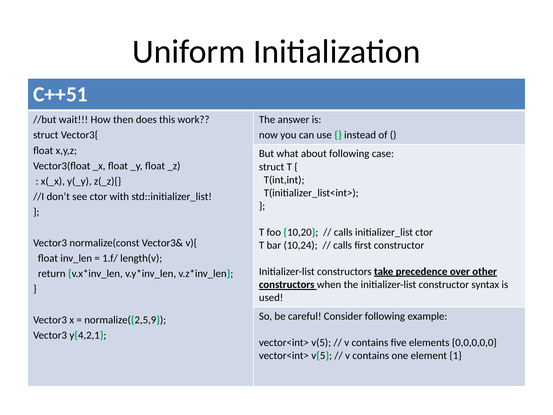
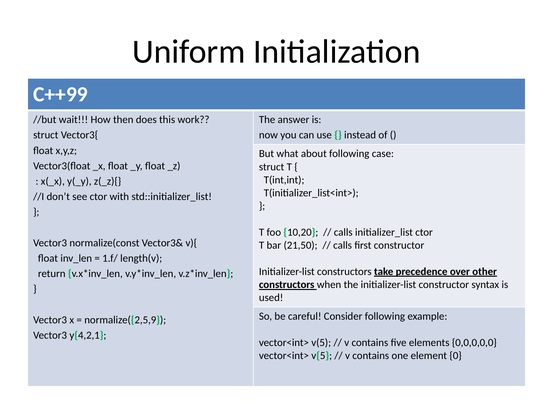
C++51: C++51 -> C++99 (61, 94)
10,24: 10,24 -> 21,50 (301, 245)
1: 1 -> 0 (456, 355)
